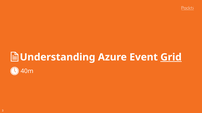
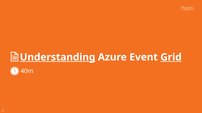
Understanding underline: none -> present (58, 57)
